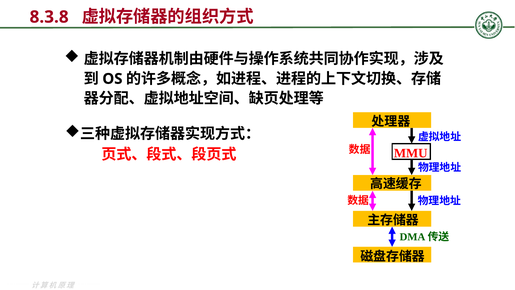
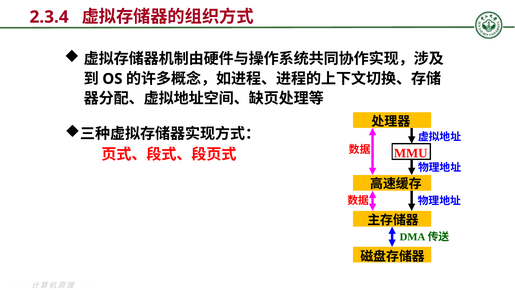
8.3.8: 8.3.8 -> 2.3.4 (49, 17)
